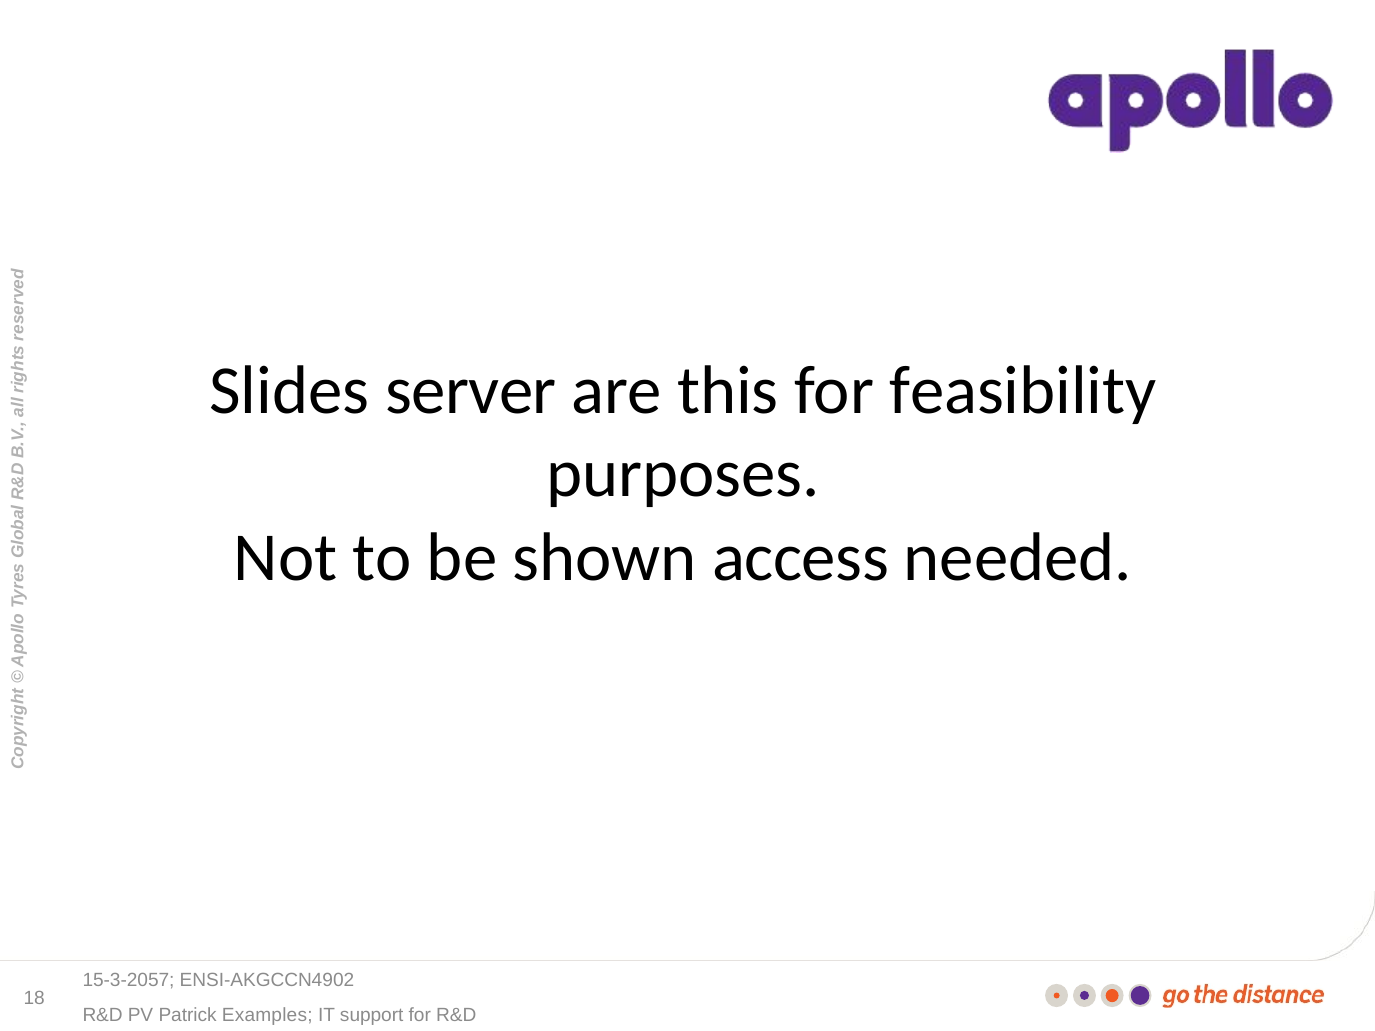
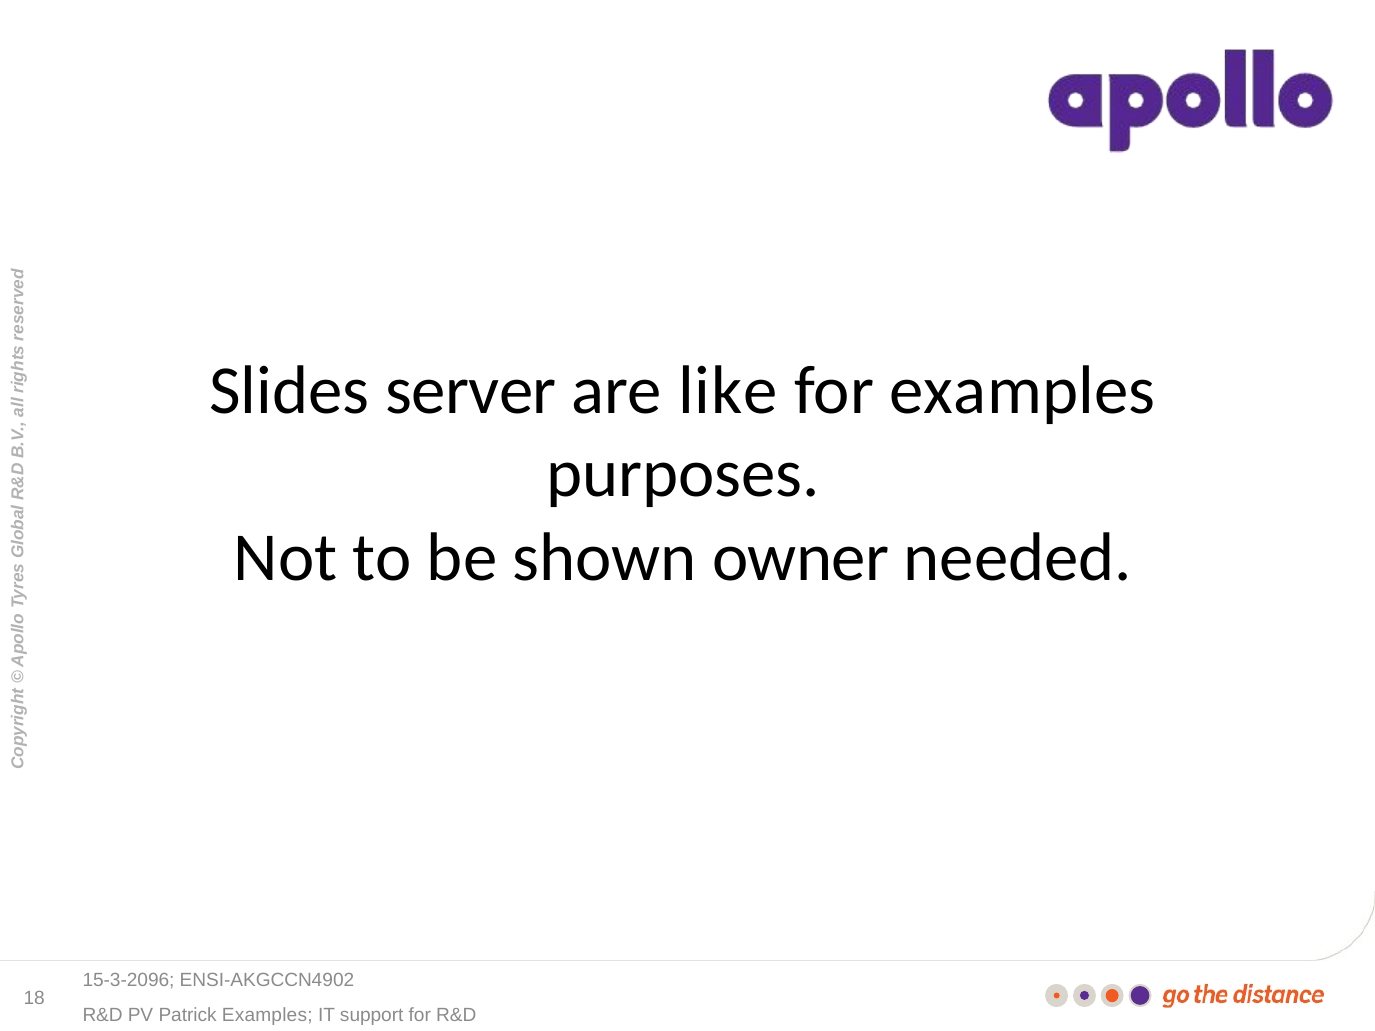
this: this -> like (728, 391)
for feasibility: feasibility -> examples (1023, 391)
access: access -> owner (801, 558)
15-3-2057: 15-3-2057 -> 15-3-2096 (128, 981)
